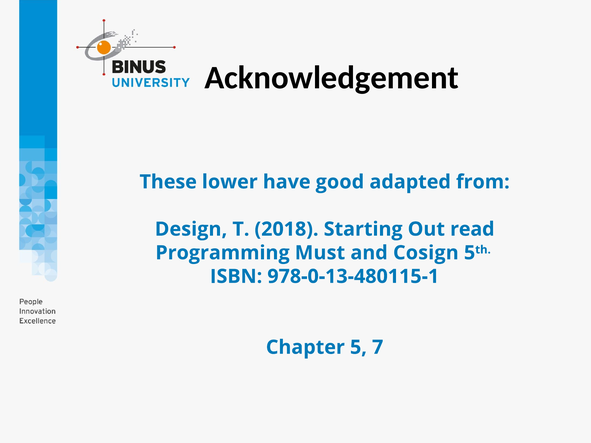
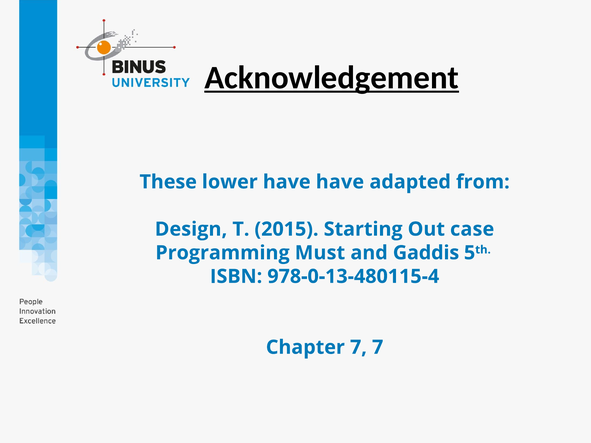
Acknowledgement underline: none -> present (332, 78)
have good: good -> have (340, 182)
2018: 2018 -> 2015 (287, 229)
read: read -> case (472, 229)
Cosign: Cosign -> Gaddis (426, 253)
978-0-13-480115-1: 978-0-13-480115-1 -> 978-0-13-480115-4 (353, 277)
Chapter 5: 5 -> 7 (358, 347)
